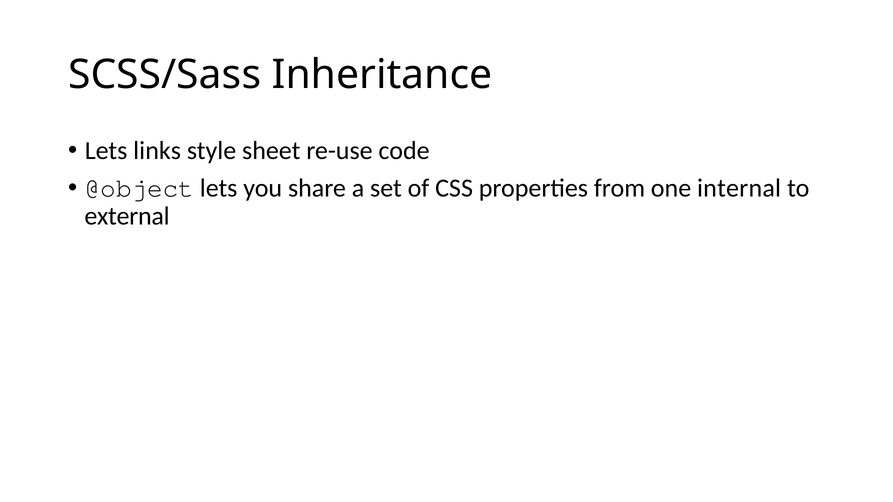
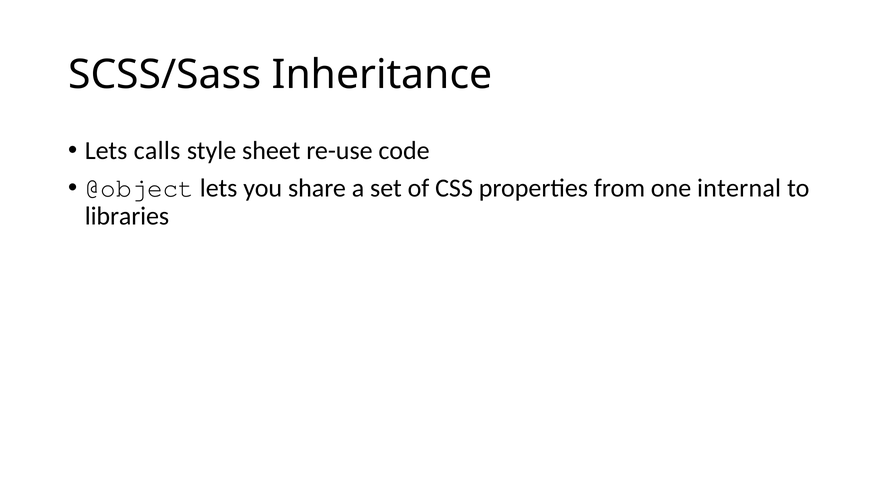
links: links -> calls (157, 151)
external: external -> libraries (127, 216)
